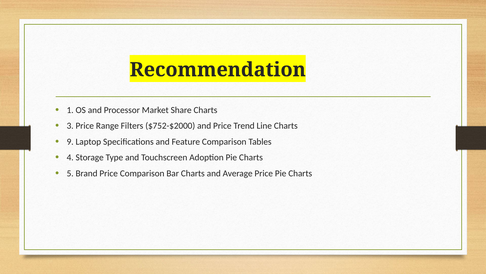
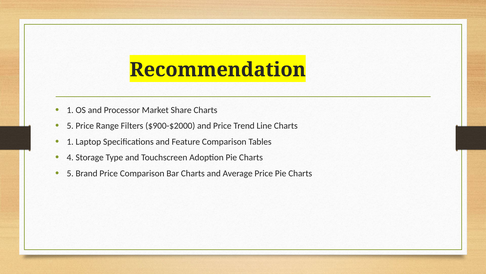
3: 3 -> 5 (70, 126)
$752-$2000: $752-$2000 -> $900-$2000 (170, 126)
9: 9 -> 1 (70, 141)
